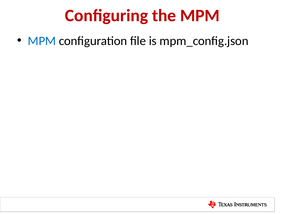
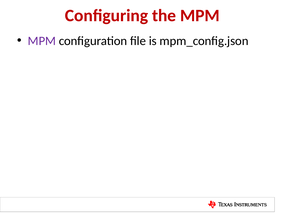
MPM colour: blue -> purple (42, 41)
